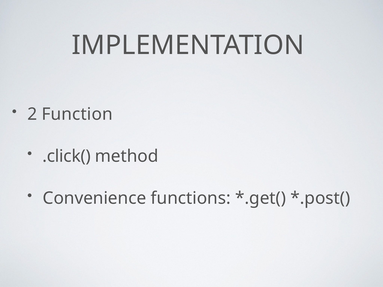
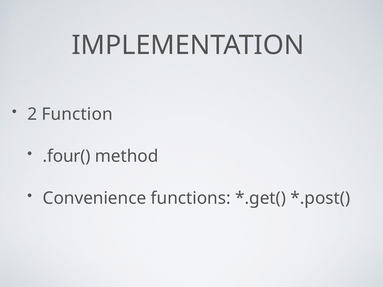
.click(: .click( -> .four( (67, 156)
